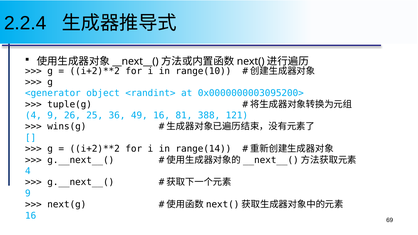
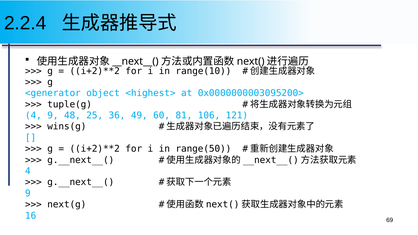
<randint>: <randint> -> <highest> (150, 93)
26: 26 -> 48 (72, 116)
49 16: 16 -> 60 (162, 116)
388: 388 -> 106 (209, 116)
range(14: range(14 -> range(50 (203, 149)
